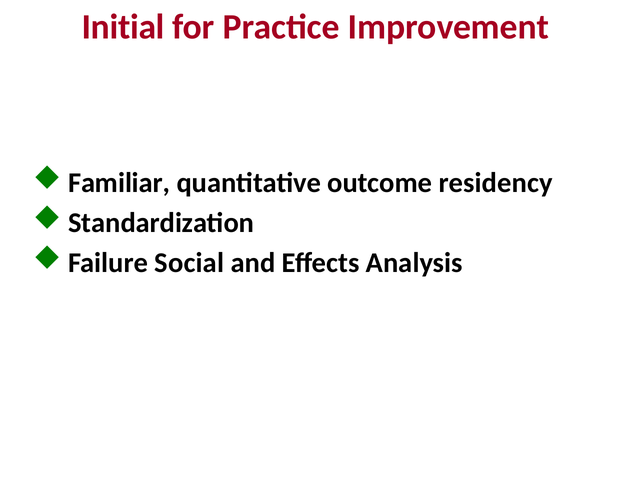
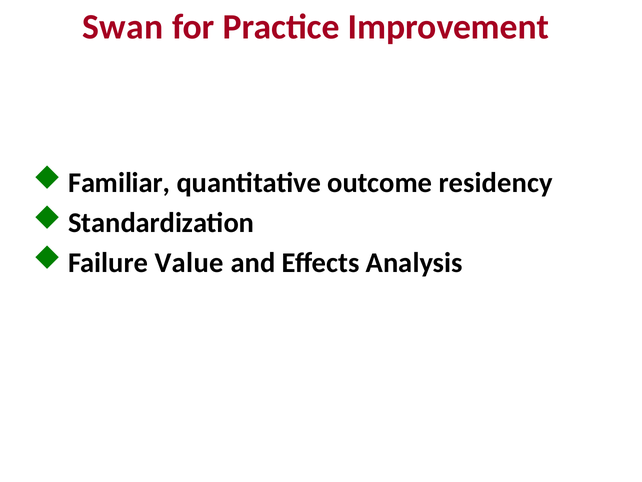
Initial: Initial -> Swan (123, 27)
Social: Social -> Value (189, 263)
